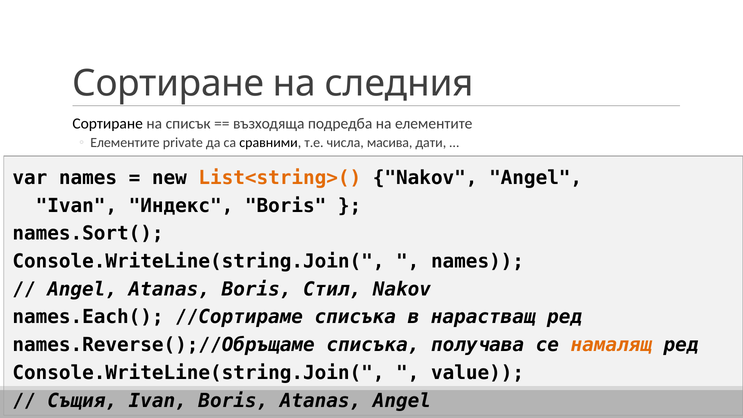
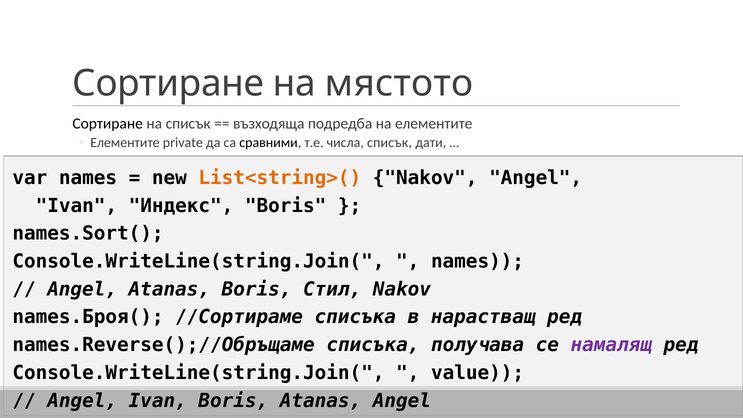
следния: следния -> мястото (399, 83)
числа масива: масива -> списък (389, 143)
names.Each(: names.Each( -> names.Броя( (88, 317)
намалящ colour: orange -> purple (611, 345)
Същия: Същия -> Angel (82, 401)
